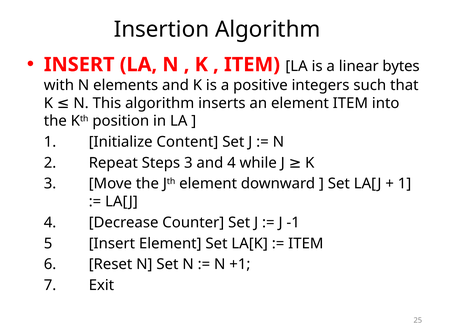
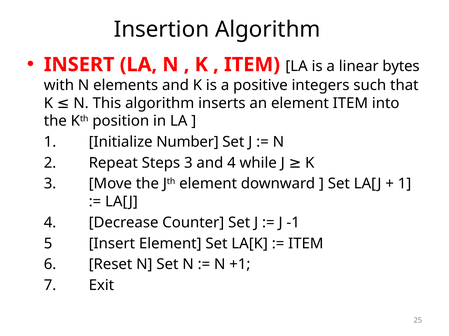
Content: Content -> Number (188, 142)
